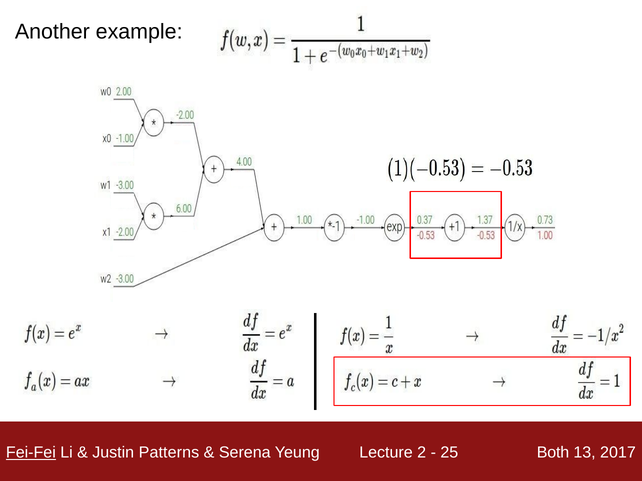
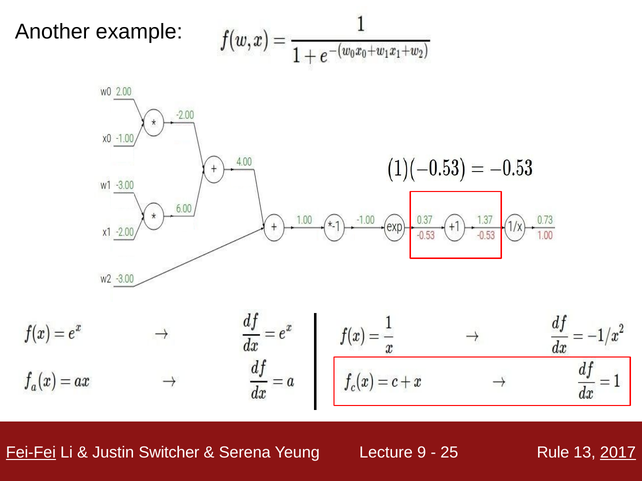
Patterns: Patterns -> Switcher (169, 453)
2: 2 -> 9 (422, 453)
Both: Both -> Rule (553, 453)
2017 underline: none -> present (618, 453)
